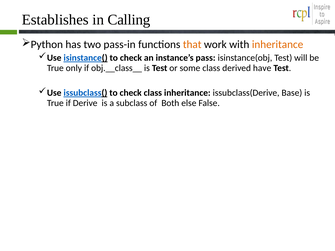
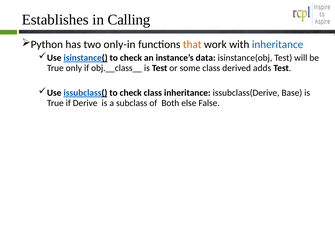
pass-in: pass-in -> only-in (120, 44)
inheritance colour: orange -> blue (278, 44)
pass: pass -> data (206, 58)
have: have -> adds (262, 68)
